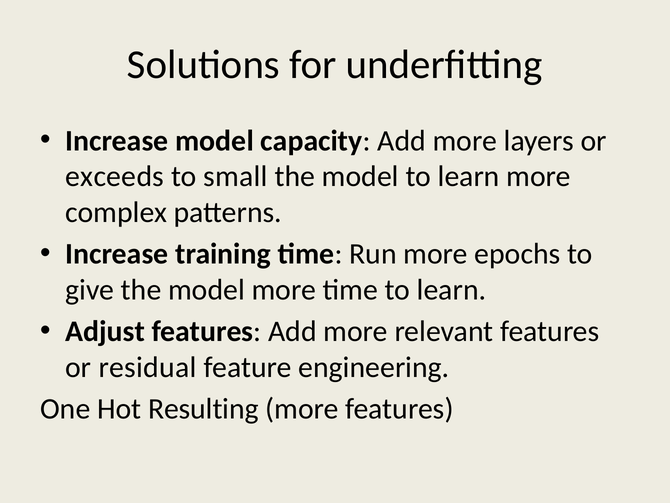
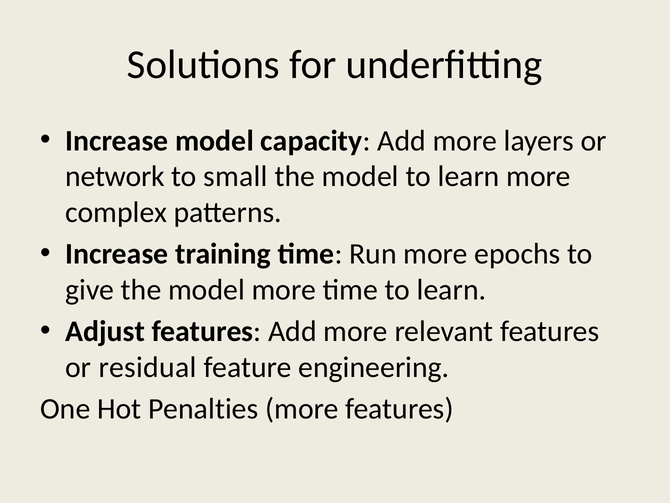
exceeds: exceeds -> network (115, 176)
Resulting: Resulting -> Penalties (203, 409)
